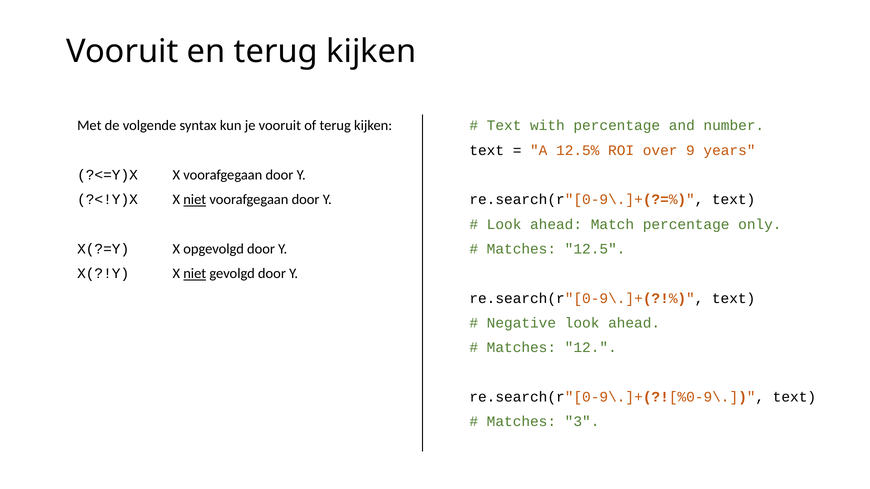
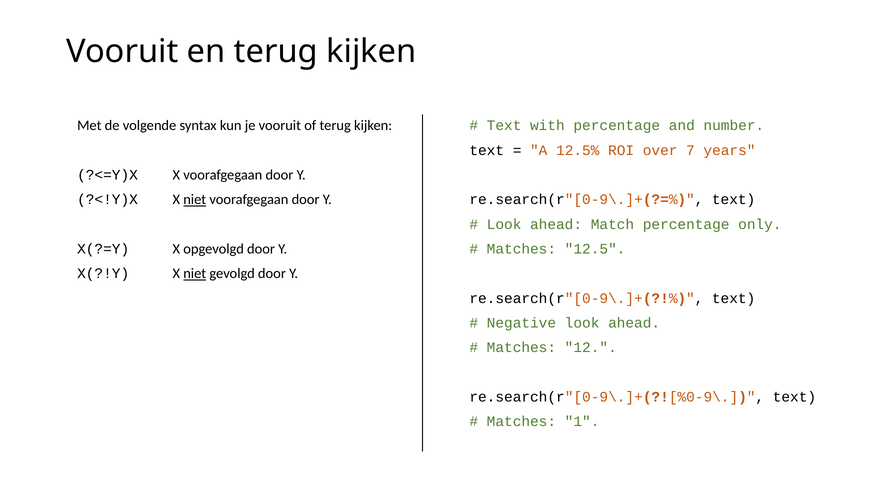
9: 9 -> 7 (690, 150)
3: 3 -> 1 (582, 422)
